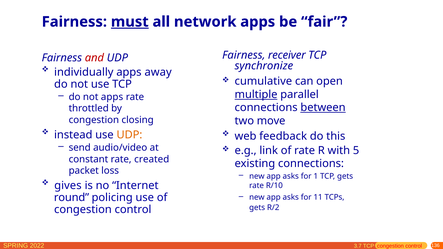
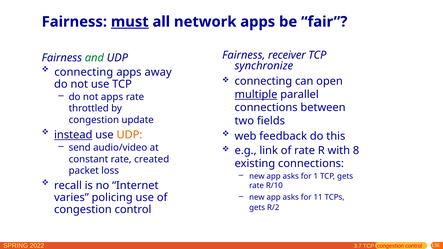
and colour: red -> green (94, 58)
individually: individually -> connecting (84, 72)
cumulative: cumulative -> connecting (263, 81)
between underline: present -> none (323, 108)
closing: closing -> update (138, 120)
move: move -> fields (271, 121)
instead underline: none -> present (73, 135)
5: 5 -> 8 (356, 151)
gives: gives -> recall (68, 186)
round: round -> varies (71, 198)
